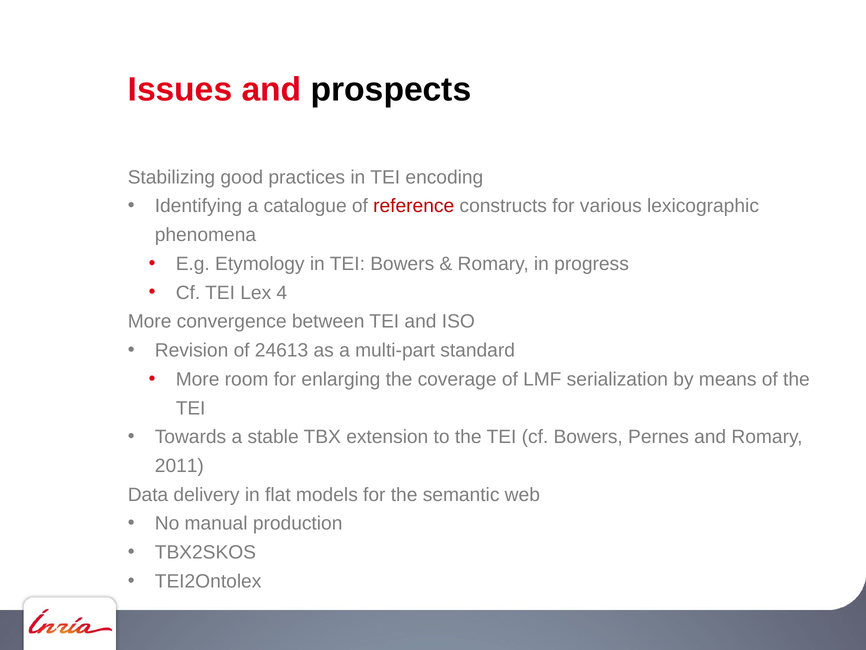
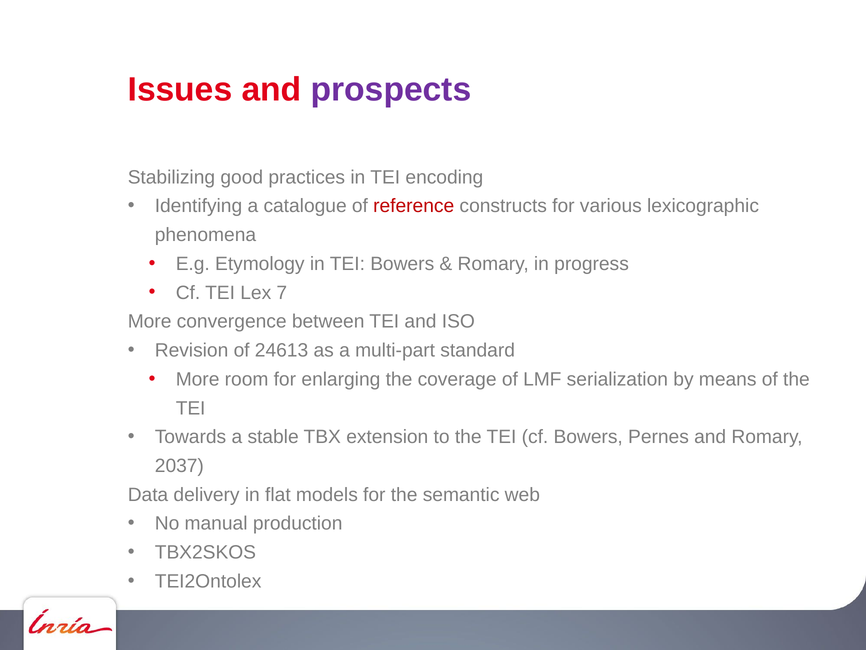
prospects colour: black -> purple (391, 90)
4: 4 -> 7 (282, 292)
2011: 2011 -> 2037 (179, 466)
